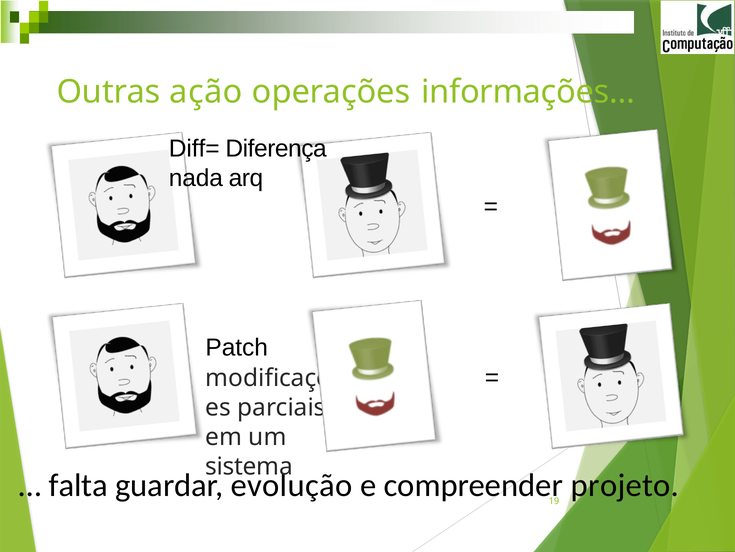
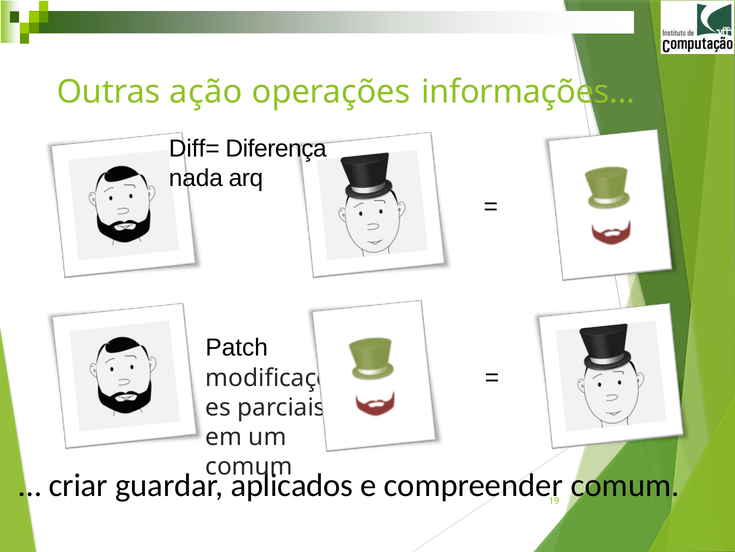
sistema: sistema -> comum (249, 466)
falta: falta -> criar (78, 485)
evolução: evolução -> aplicados (292, 485)
projeto: projeto -> comum (625, 485)
